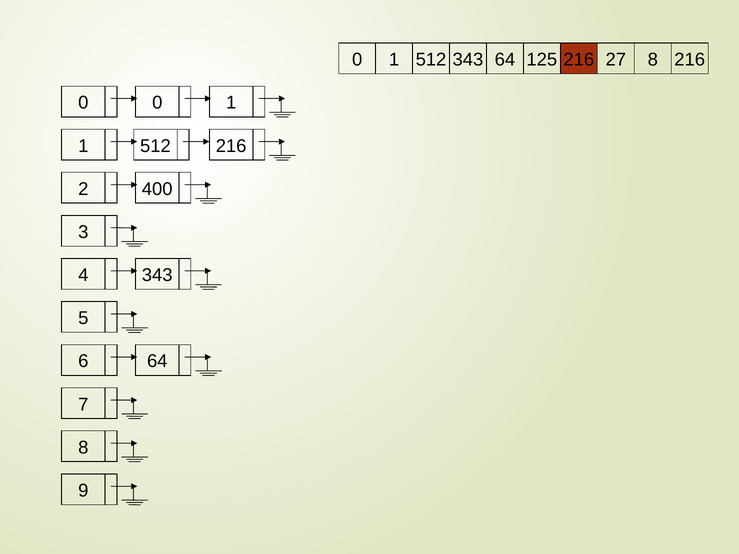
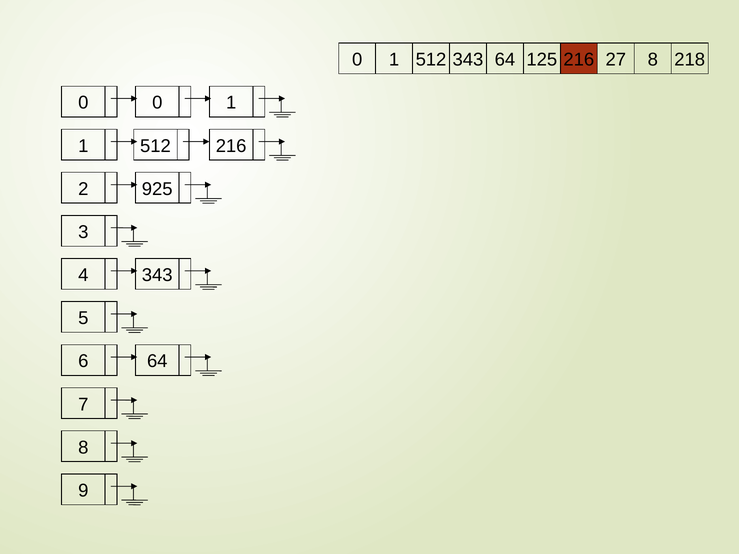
8 216: 216 -> 218 (690, 60)
400: 400 -> 925 (157, 189)
